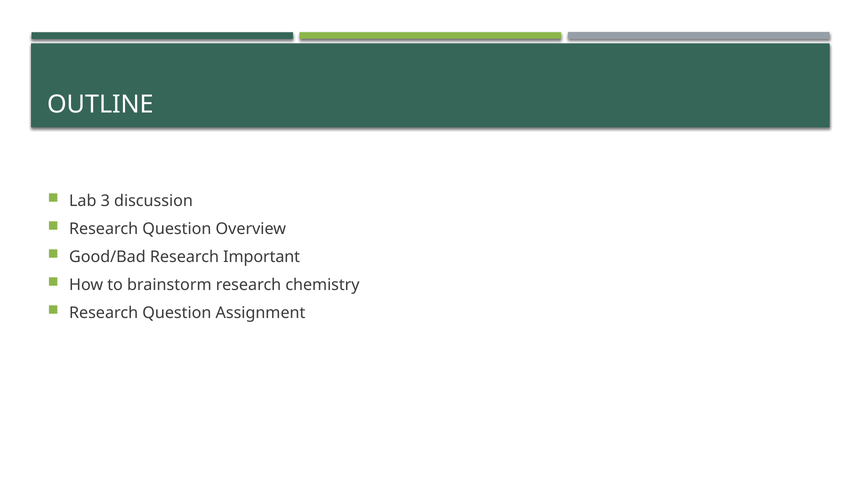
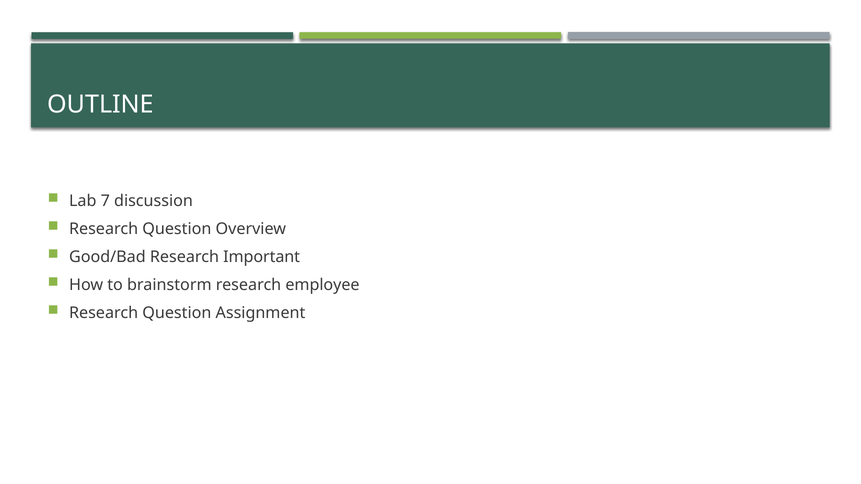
3: 3 -> 7 (105, 201)
chemistry: chemistry -> employee (322, 285)
